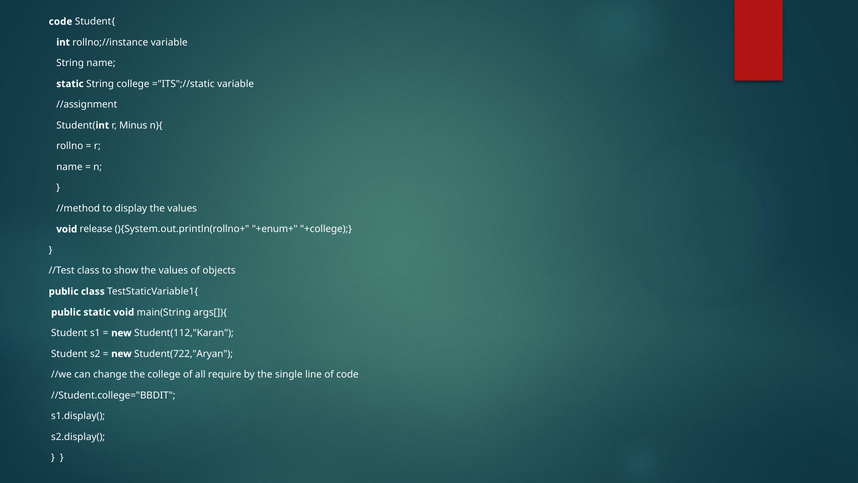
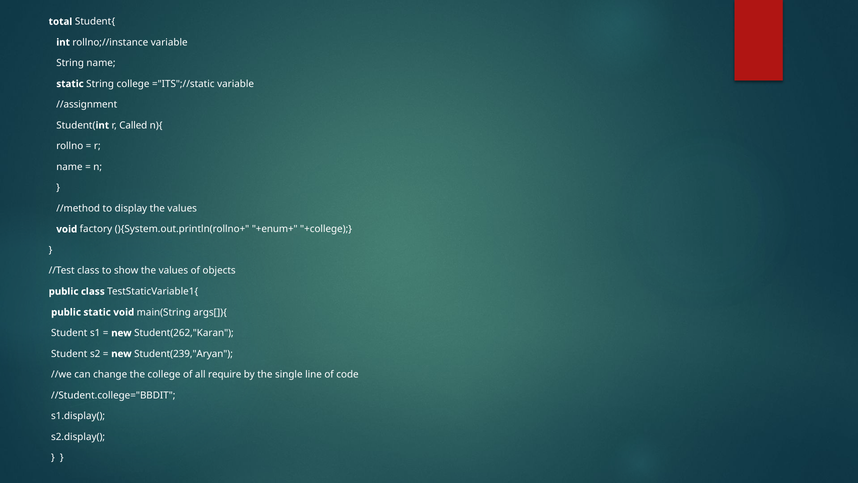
code: code -> total (61, 22)
Minus: Minus -> Called (133, 125)
release: release -> factory (96, 229)
Student(112,"Karan: Student(112,"Karan -> Student(262,"Karan (184, 333)
Student(722,"Aryan: Student(722,"Aryan -> Student(239,"Aryan (184, 354)
